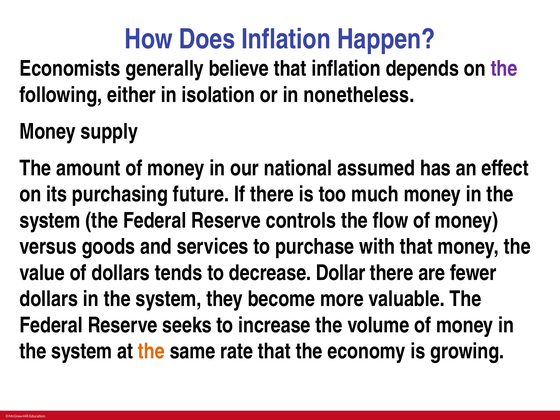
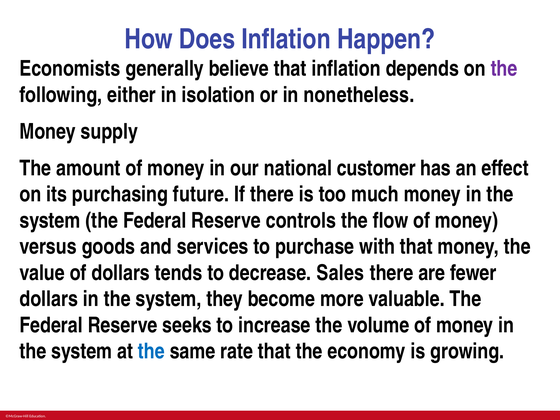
assumed: assumed -> customer (376, 168)
Dollar: Dollar -> Sales (340, 273)
the colour: orange -> blue (151, 351)
